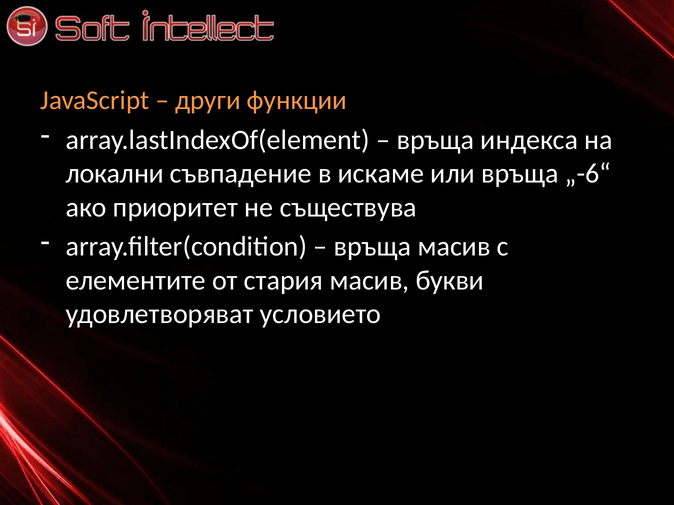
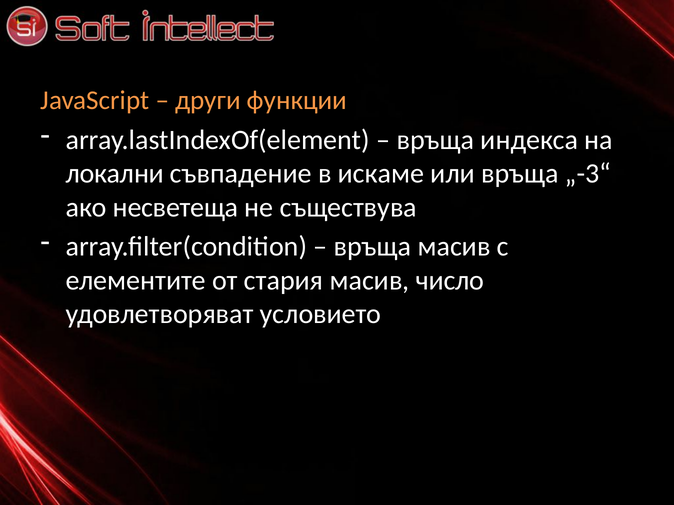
„-6“: „-6“ -> „-3“ (588, 174)
приоритет: приоритет -> несветеща (176, 208)
букви: букви -> число (450, 281)
